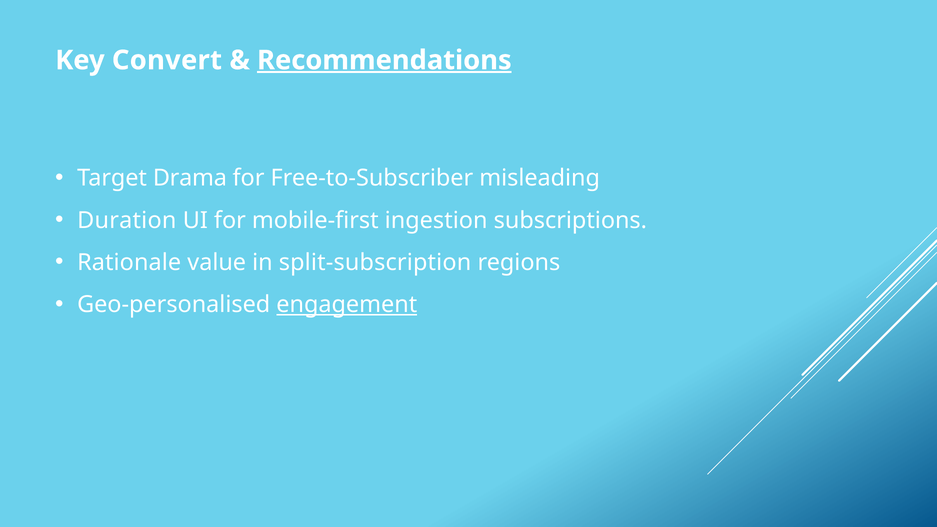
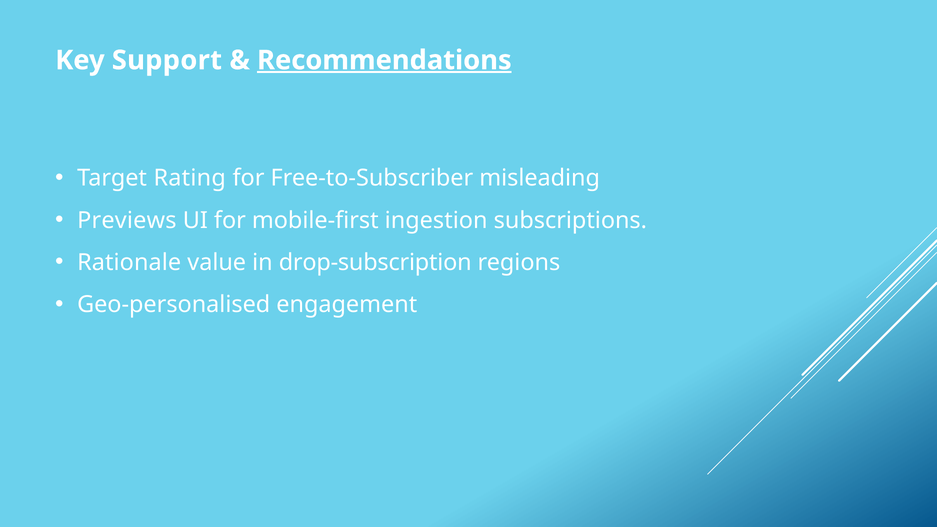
Convert: Convert -> Support (167, 60)
Drama: Drama -> Rating (190, 178)
Duration: Duration -> Previews (127, 220)
split-subscription: split-subscription -> drop-subscription (375, 262)
engagement underline: present -> none (347, 305)
